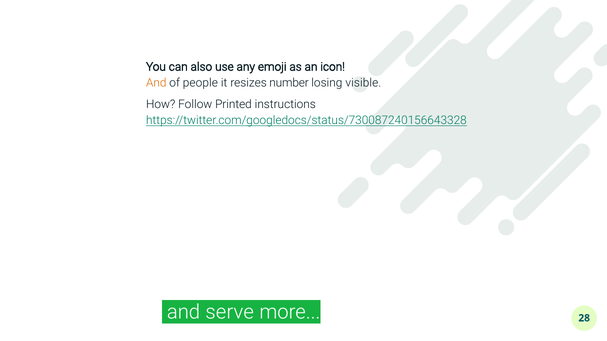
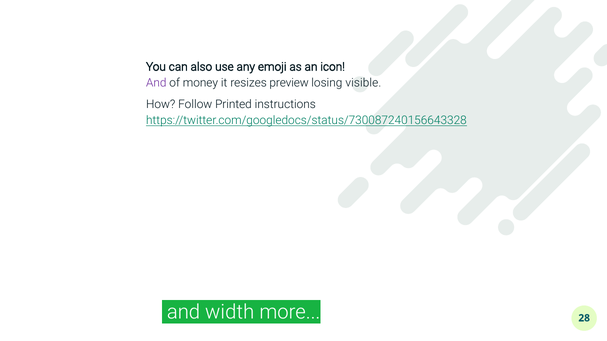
And colour: orange -> purple (156, 83)
people: people -> money (200, 83)
number: number -> preview (289, 83)
serve: serve -> width (230, 312)
